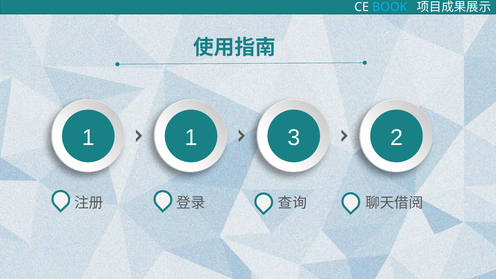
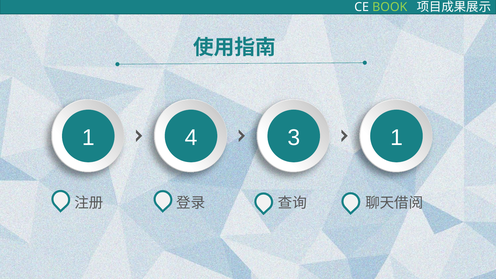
BOOK colour: light blue -> light green (390, 7)
1 1: 1 -> 4 (191, 138)
3 2: 2 -> 1 (396, 138)
